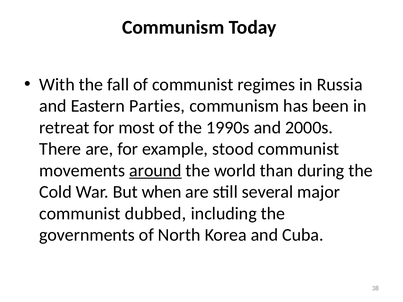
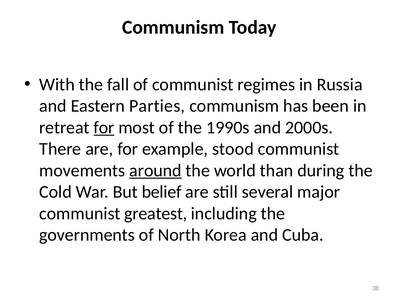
for underline: none -> present (104, 128)
when: when -> belief (162, 192)
dubbed: dubbed -> greatest (156, 214)
